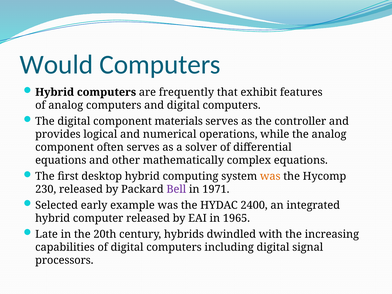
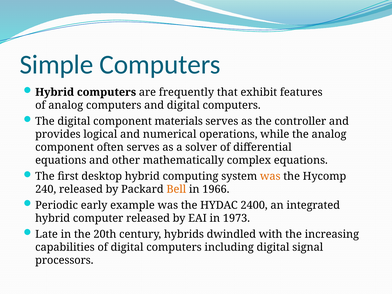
Would: Would -> Simple (56, 65)
230: 230 -> 240 (46, 189)
Bell colour: purple -> orange (176, 189)
1971: 1971 -> 1966 (216, 189)
Selected: Selected -> Periodic (57, 205)
1965: 1965 -> 1973 (236, 218)
